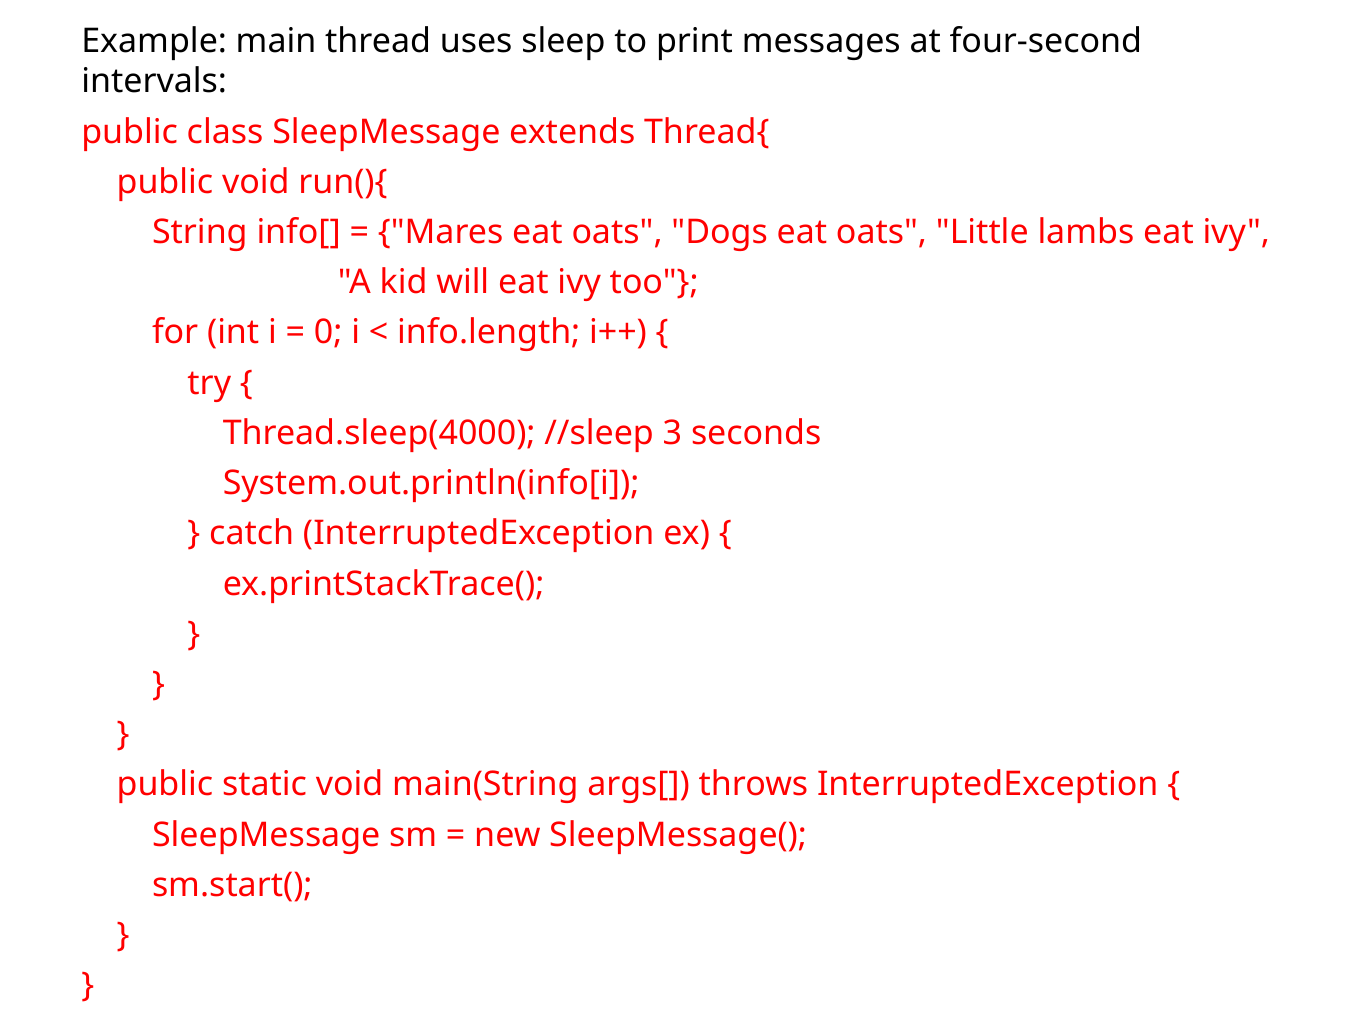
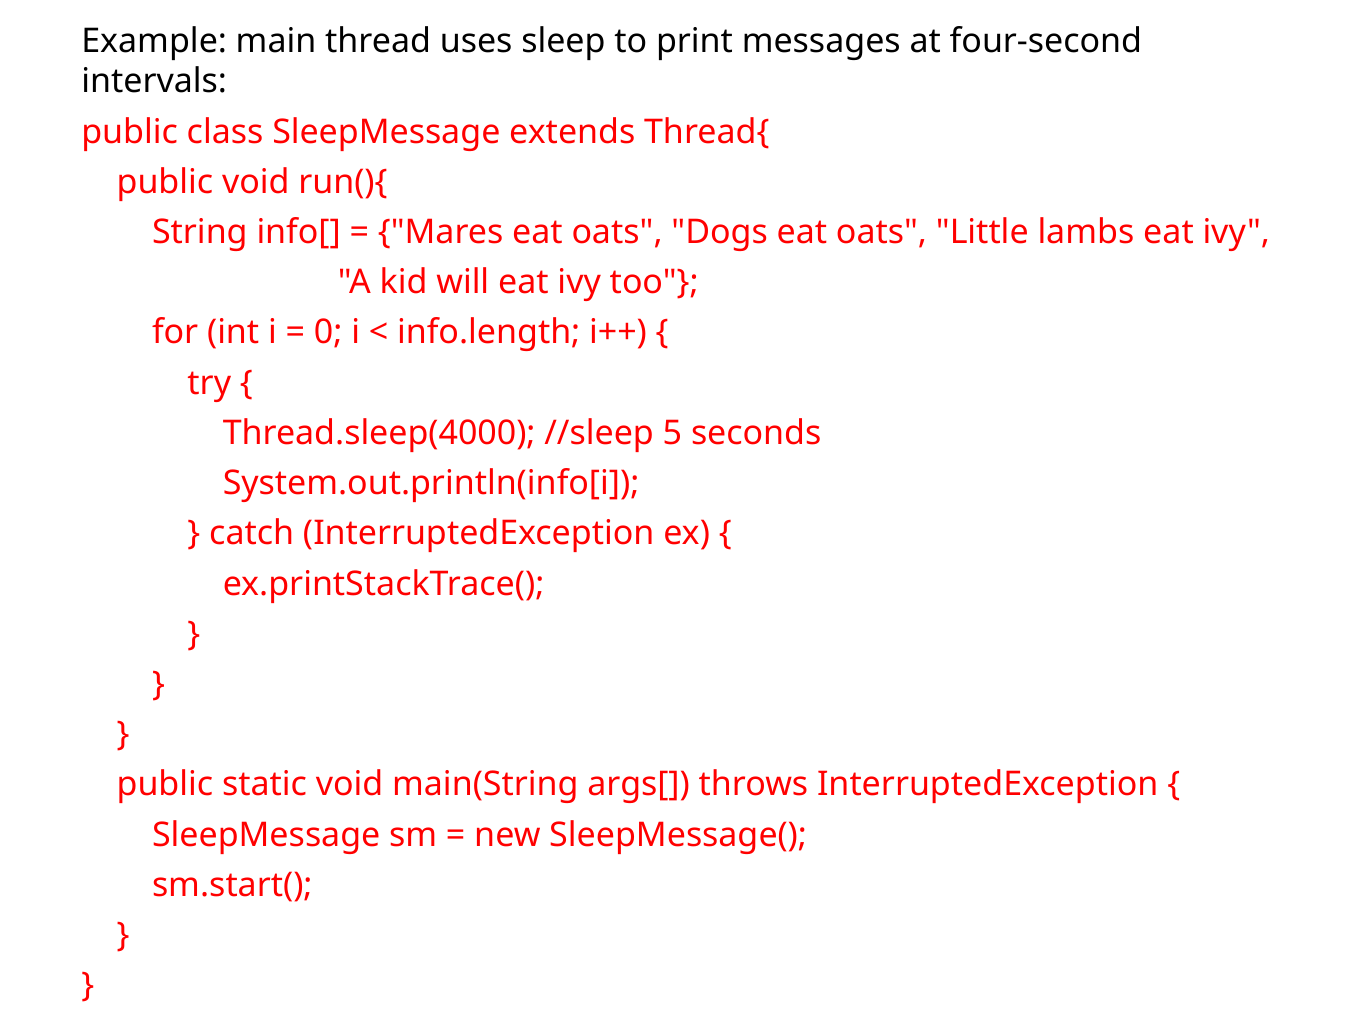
3: 3 -> 5 (672, 433)
